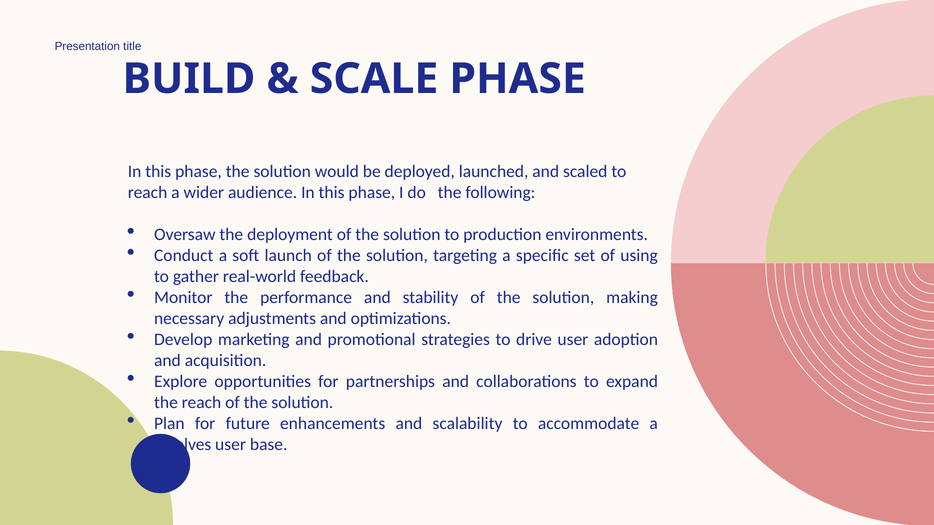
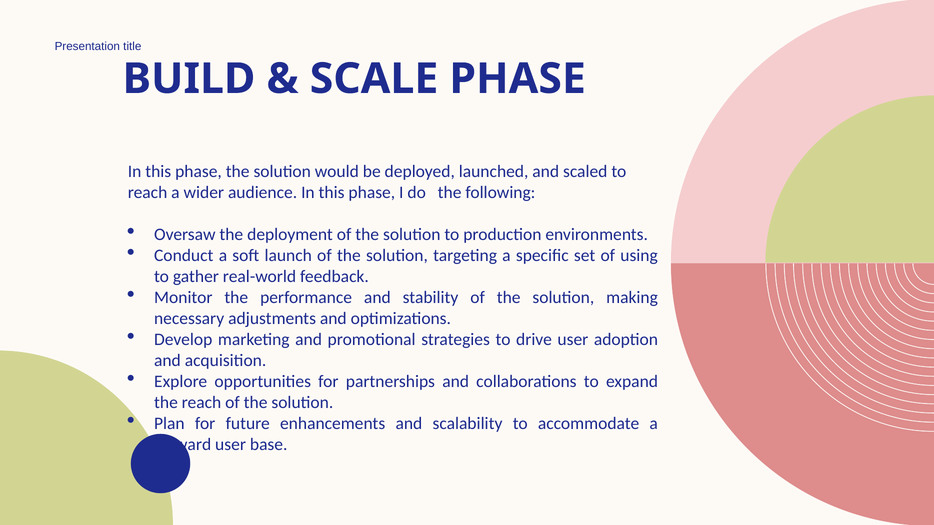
involves: involves -> forward (183, 445)
